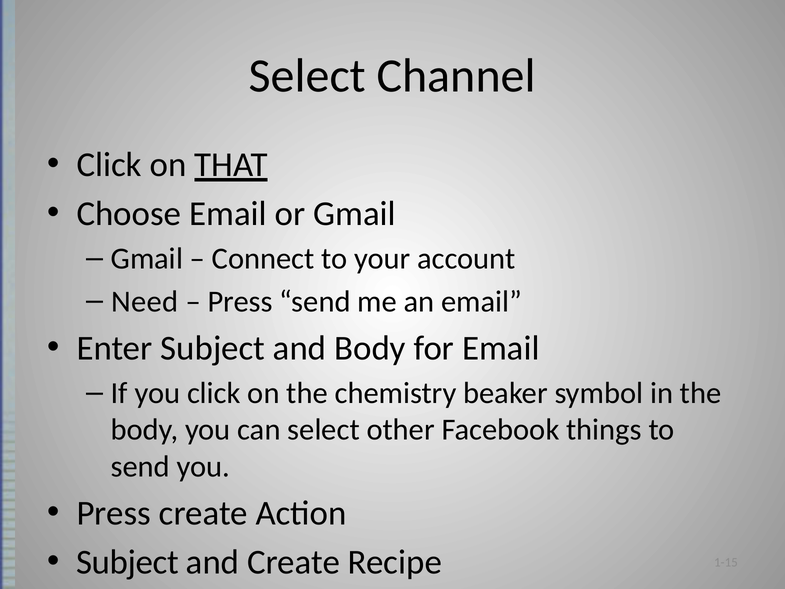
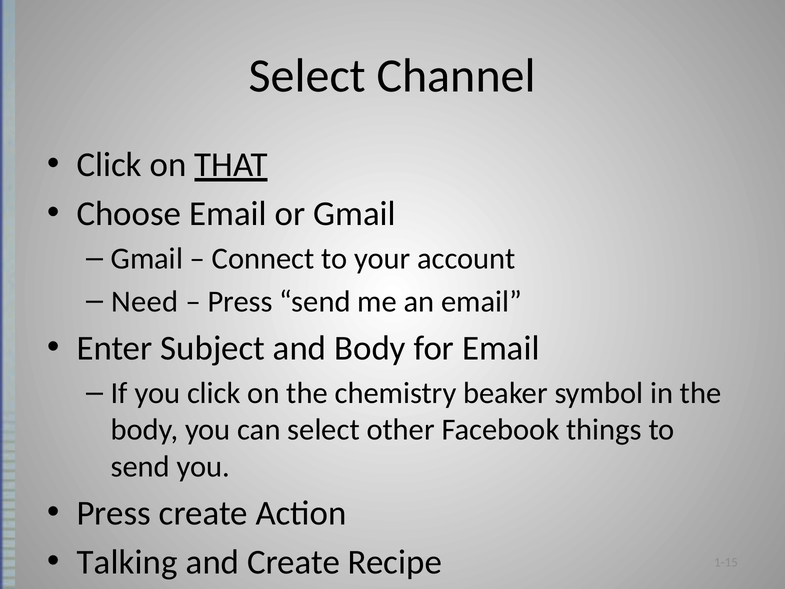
Subject: Subject -> Talking (127, 562)
